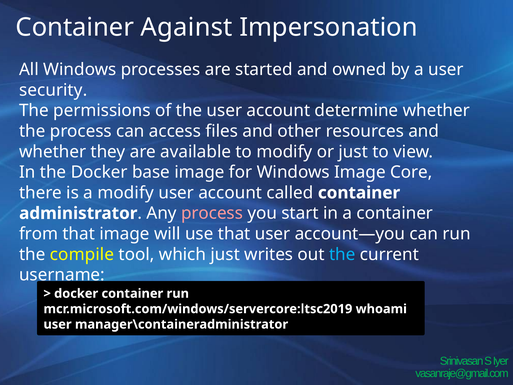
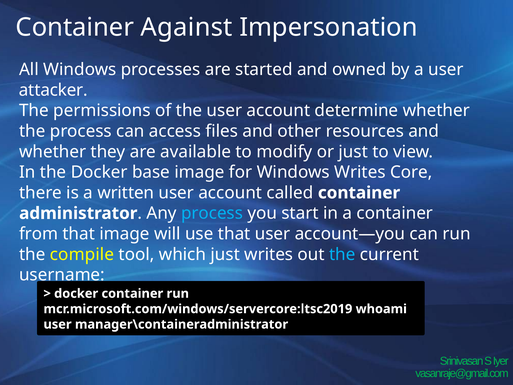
security: security -> attacker (53, 90)
Windows Image: Image -> Writes (360, 172)
a modify: modify -> written (126, 193)
process colour: pink -> light blue (212, 213)
